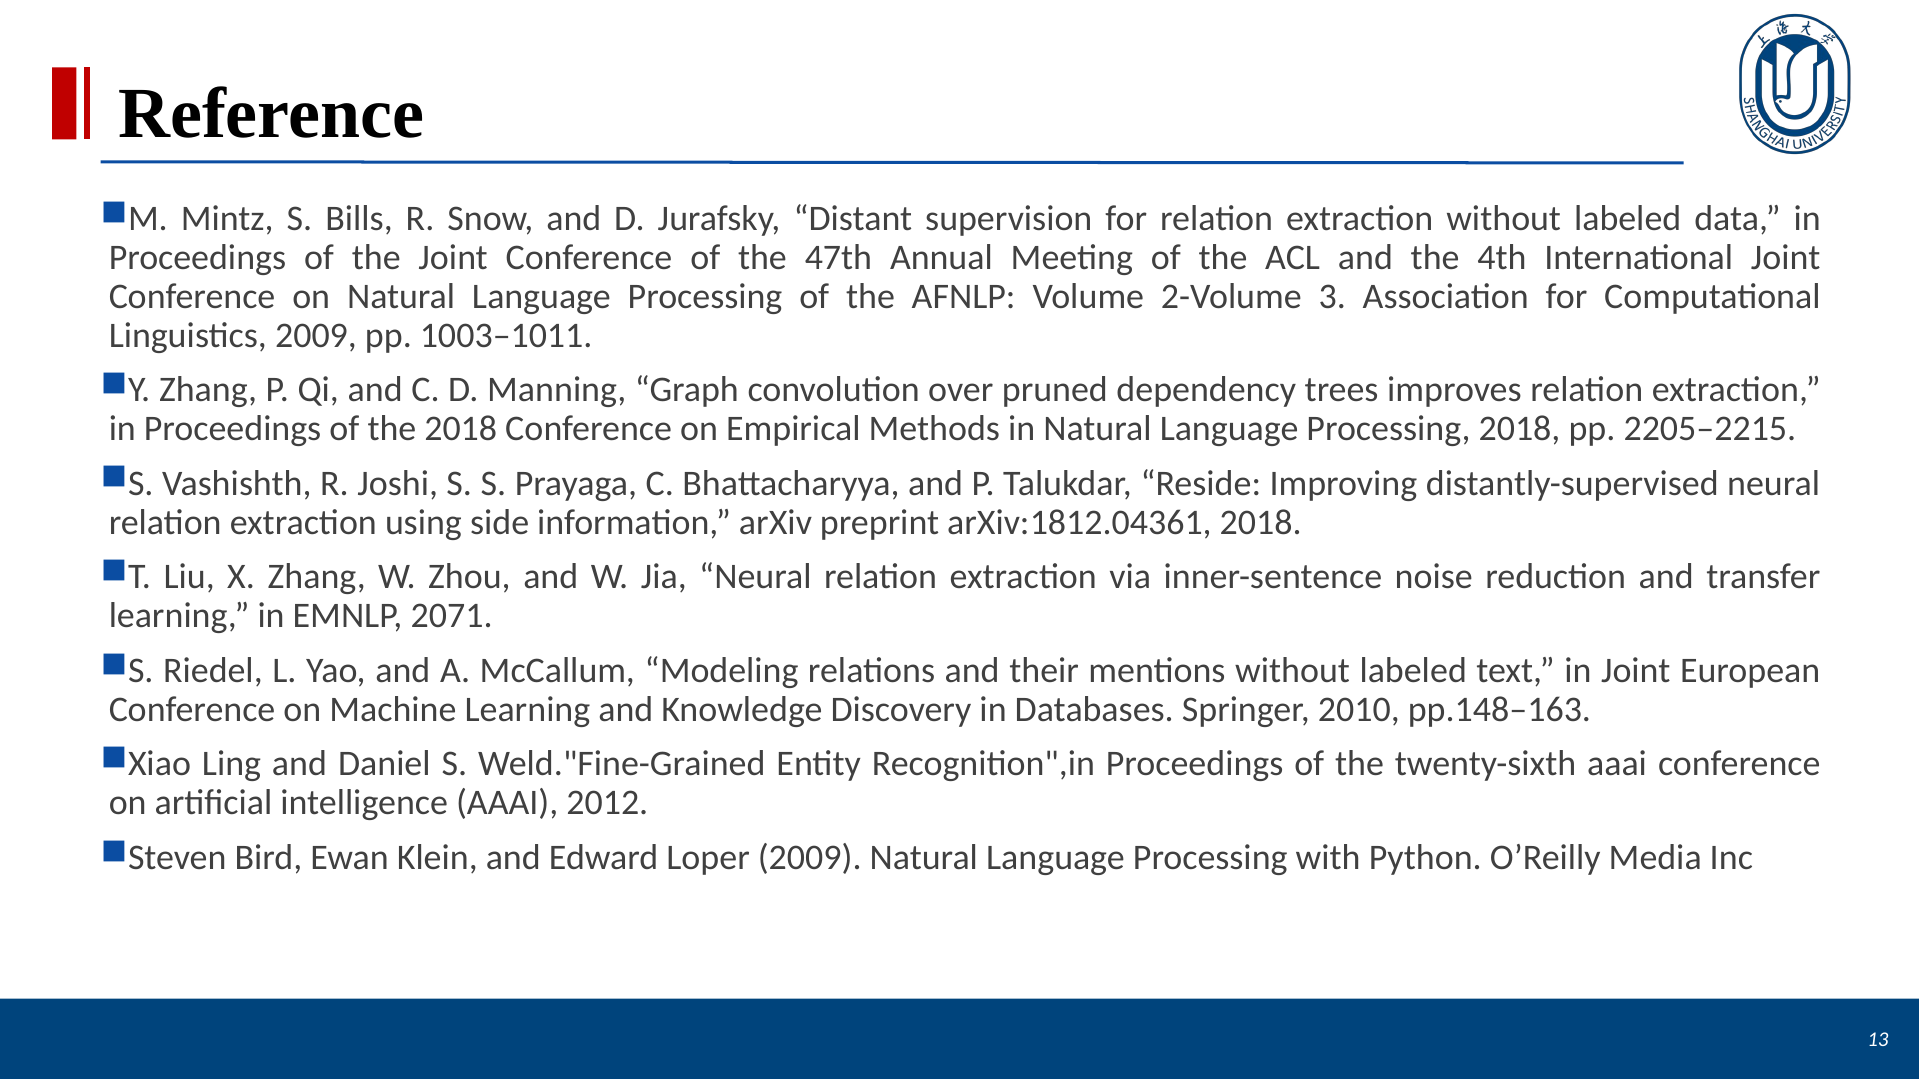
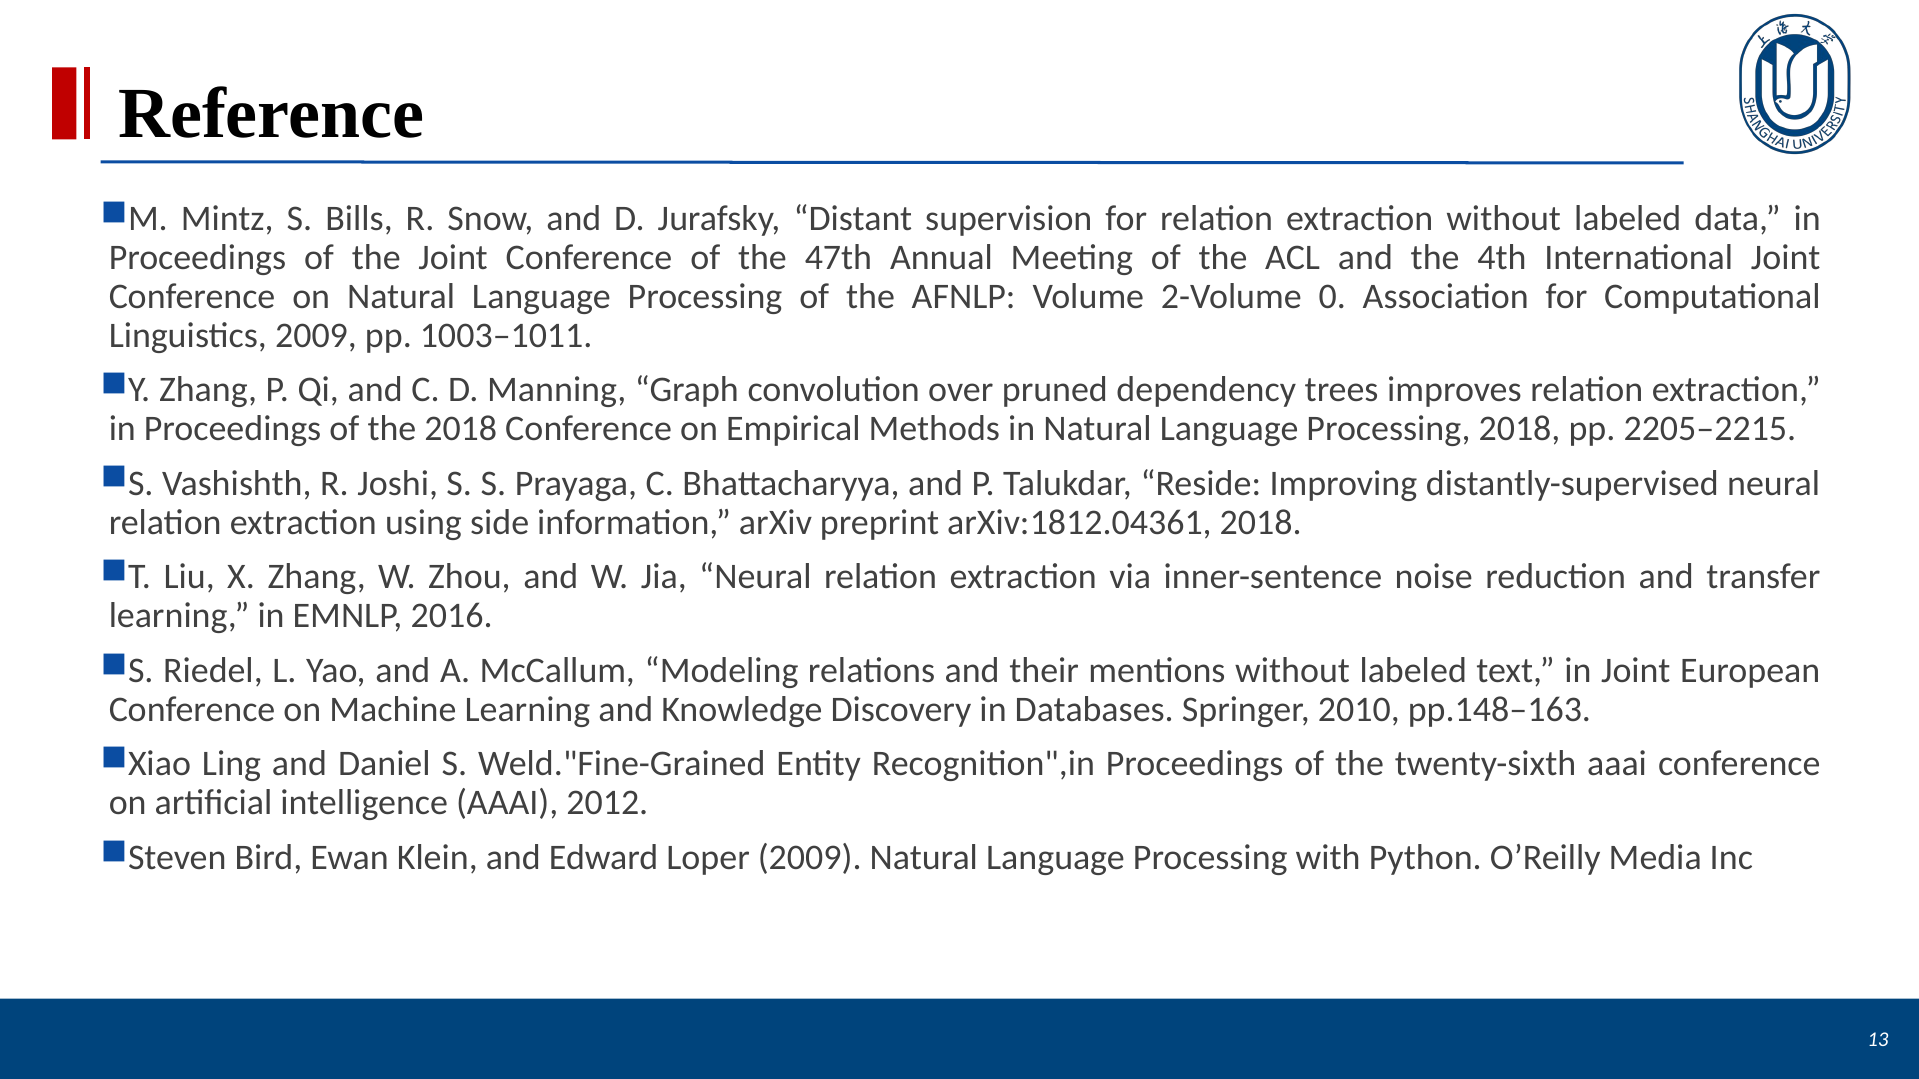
3: 3 -> 0 (1332, 297)
2071: 2071 -> 2016 (452, 616)
